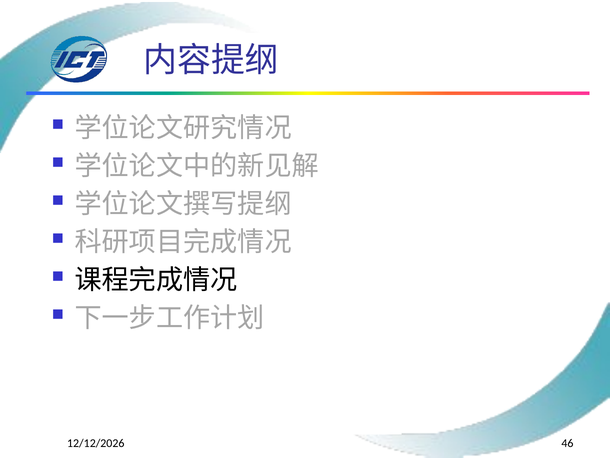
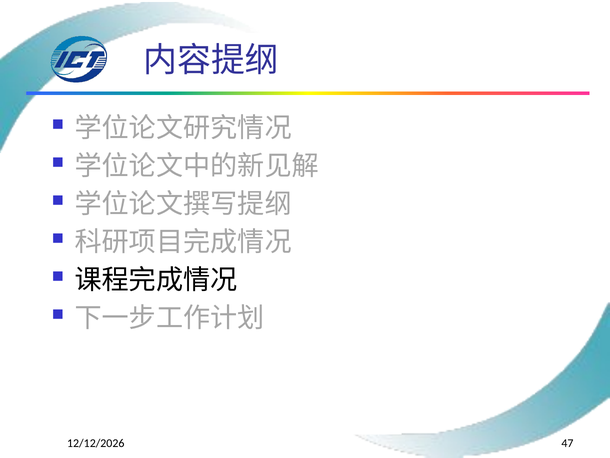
46: 46 -> 47 (567, 443)
